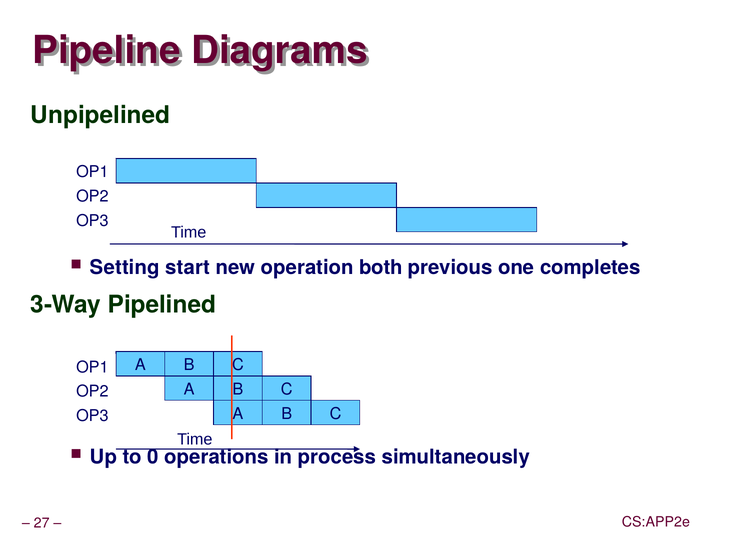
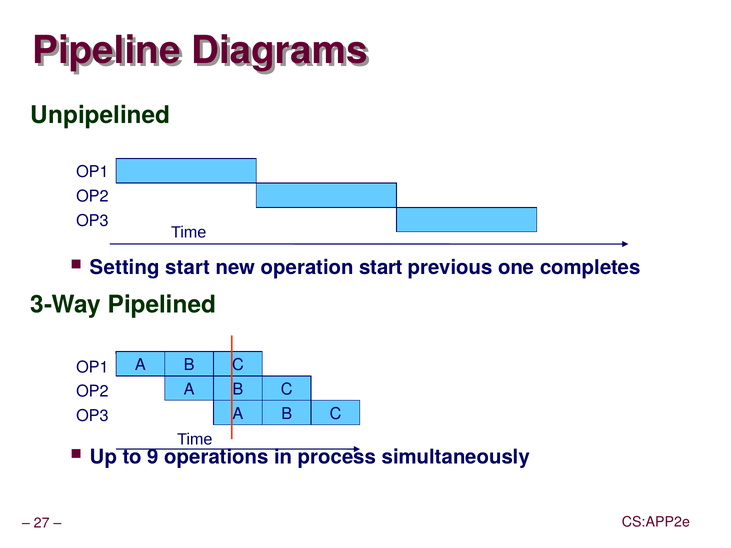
operation both: both -> start (381, 268)
0: 0 -> 9 (153, 457)
